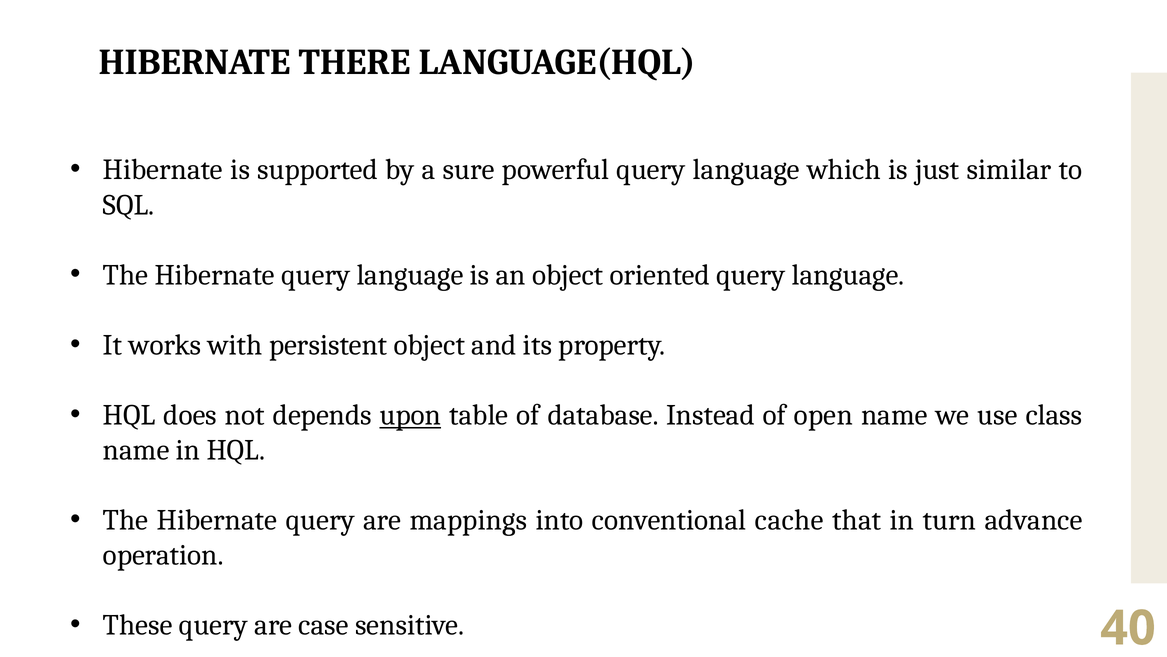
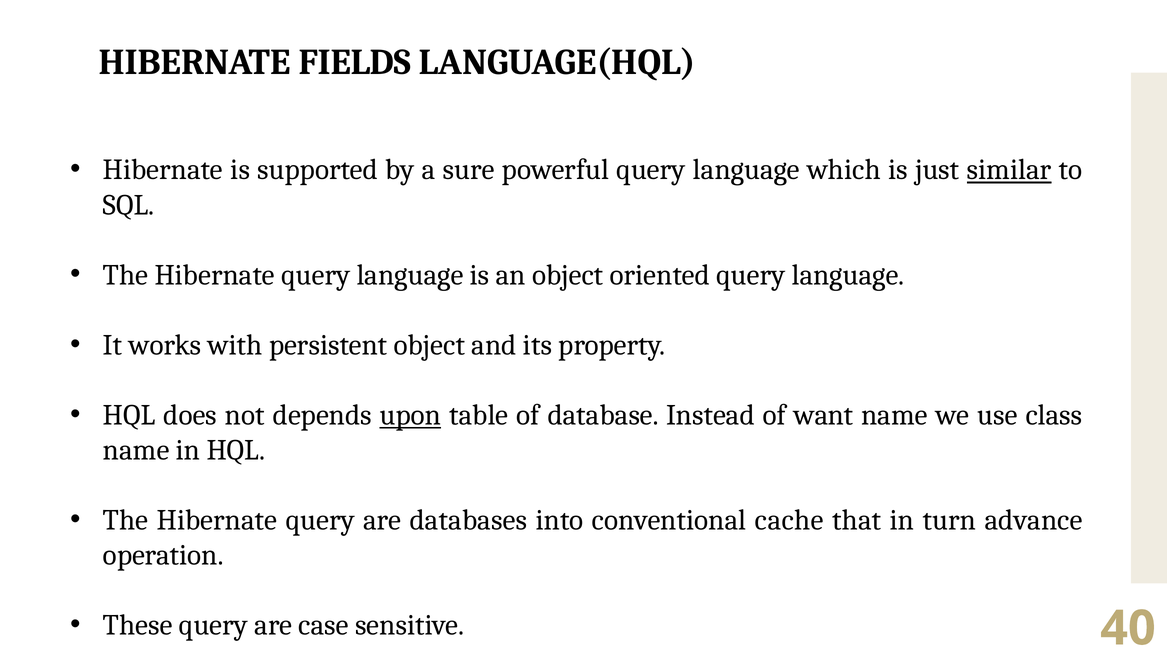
THERE: THERE -> FIELDS (355, 62)
similar underline: none -> present (1009, 170)
open: open -> want (824, 415)
mappings: mappings -> databases (468, 520)
